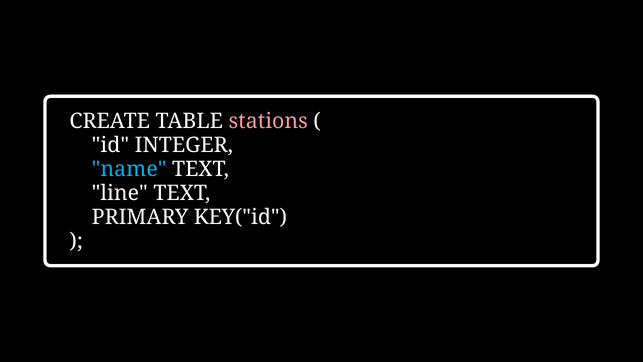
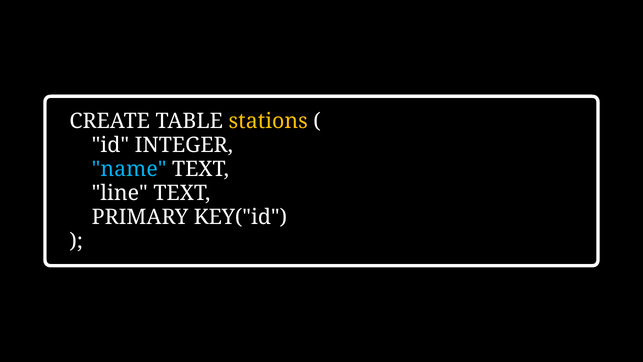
stations colour: pink -> yellow (268, 121)
